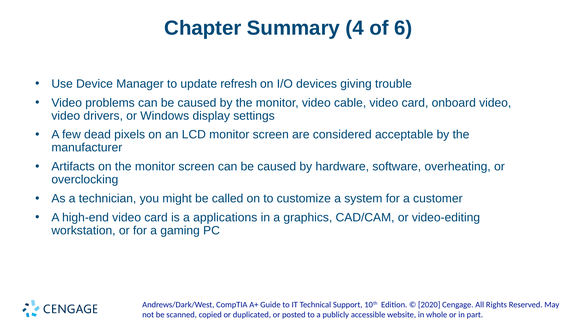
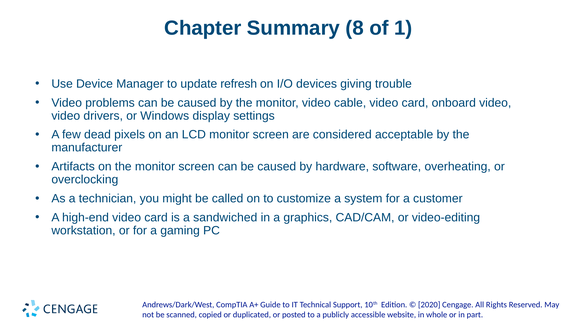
4: 4 -> 8 (355, 28)
6: 6 -> 1 (403, 28)
applications: applications -> sandwiched (225, 218)
